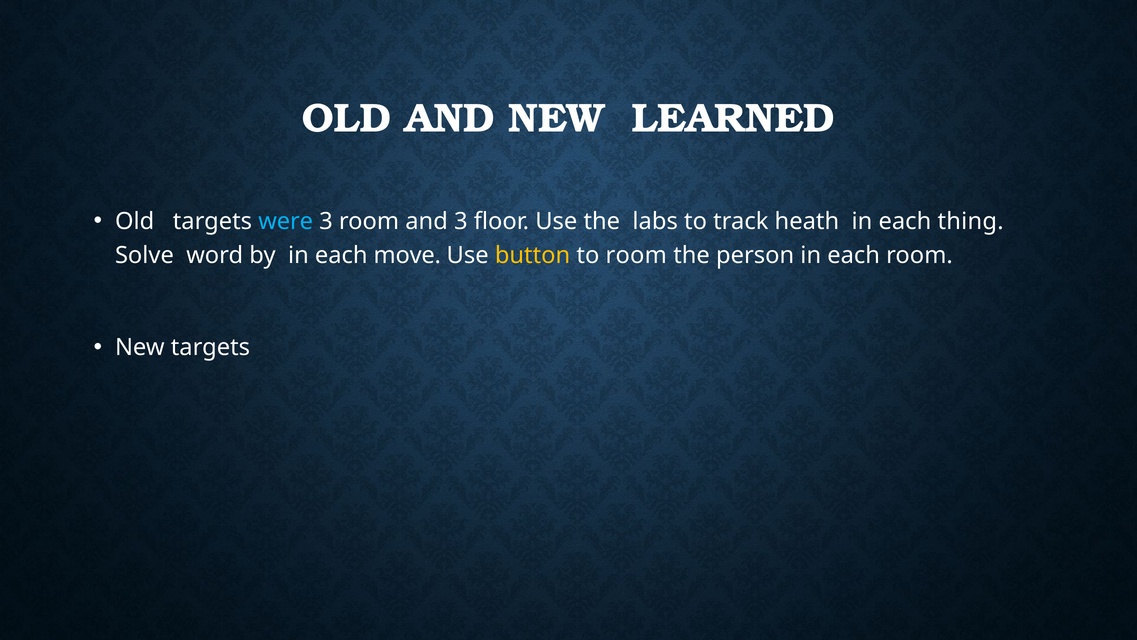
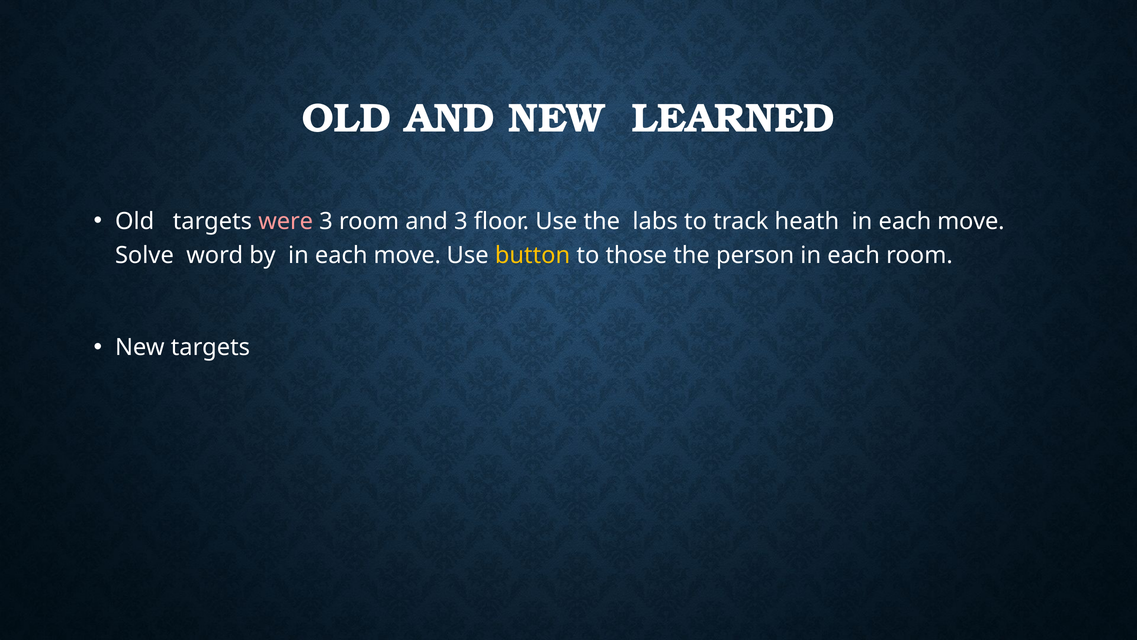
were colour: light blue -> pink (286, 221)
heath in each thing: thing -> move (971, 221)
to room: room -> those (636, 255)
